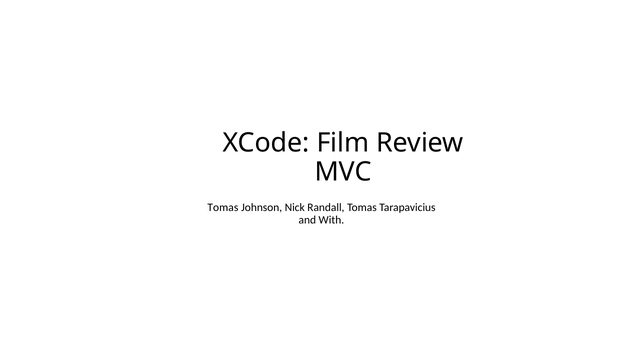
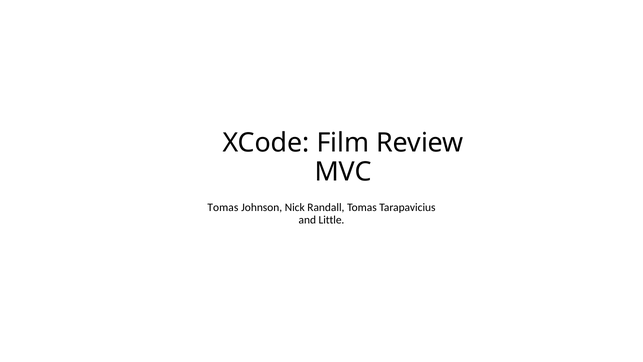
With: With -> Little (331, 220)
